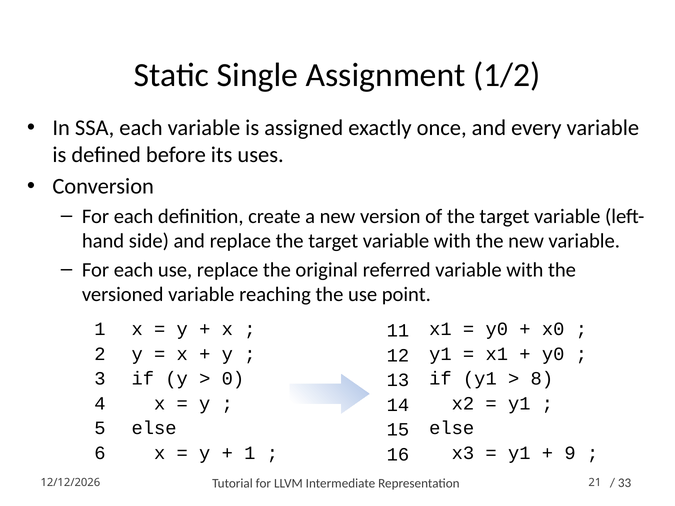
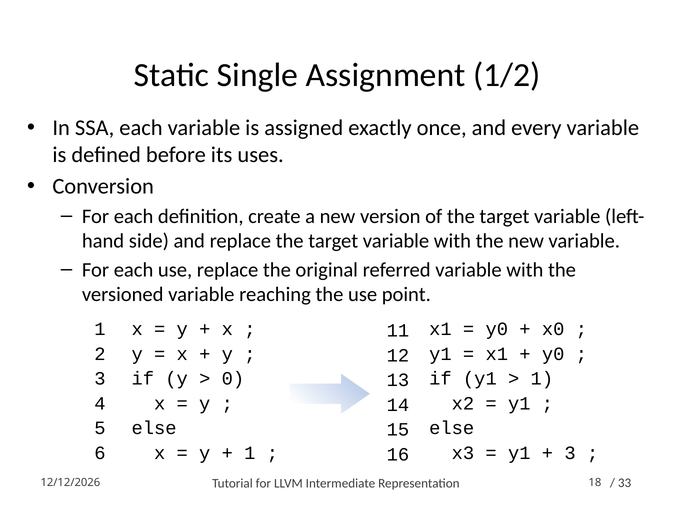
8: 8 -> 1 (542, 379)
9: 9 -> 3 (570, 453)
21: 21 -> 18 (595, 483)
